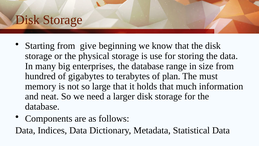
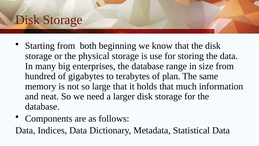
give: give -> both (88, 46)
must: must -> same (209, 76)
